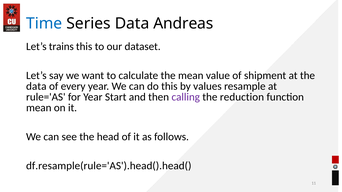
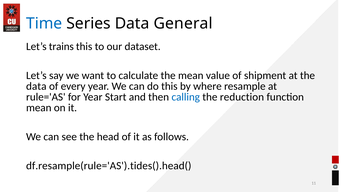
Andreas: Andreas -> General (183, 23)
values: values -> where (207, 86)
calling colour: purple -> blue (186, 97)
df.resample(rule='AS').head().head(: df.resample(rule='AS').head().head( -> df.resample(rule='AS').tides().head( (109, 166)
